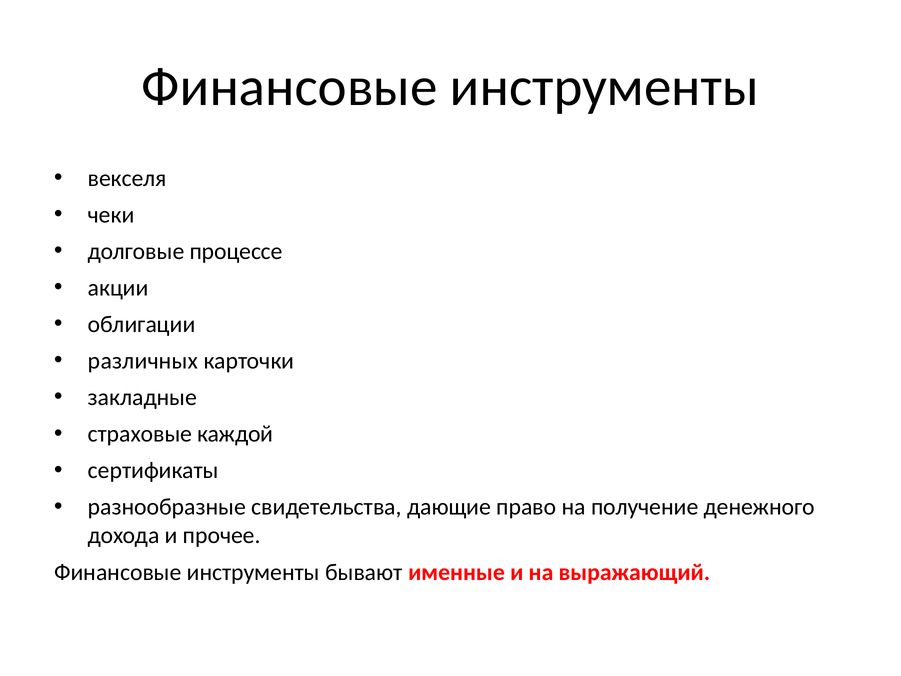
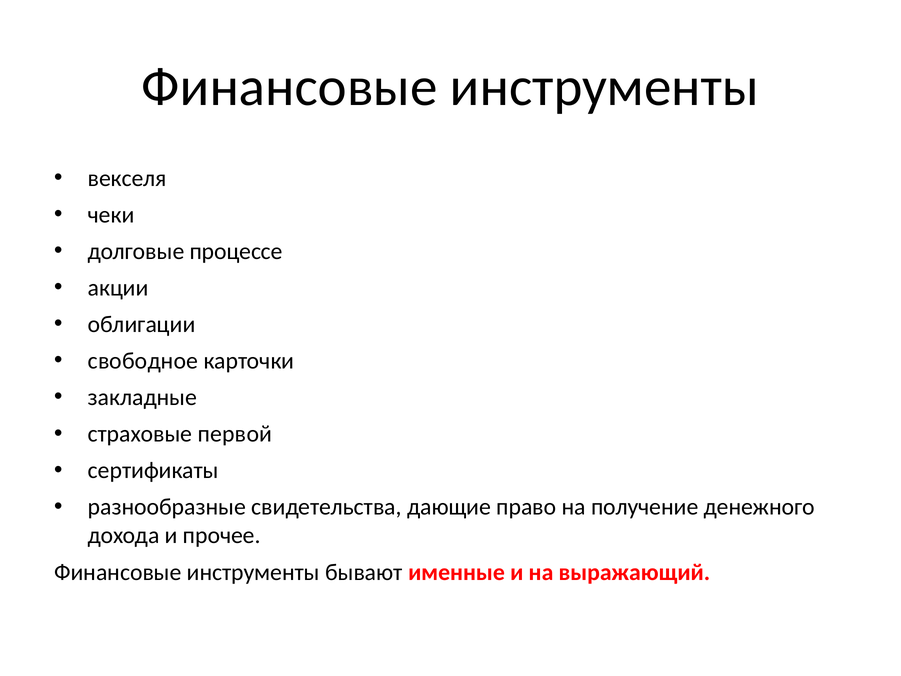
различных: различных -> свободное (143, 361)
каждой: каждой -> первой (235, 434)
